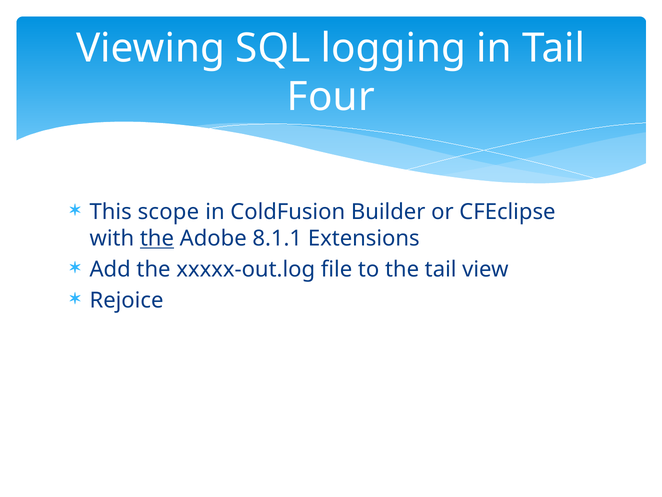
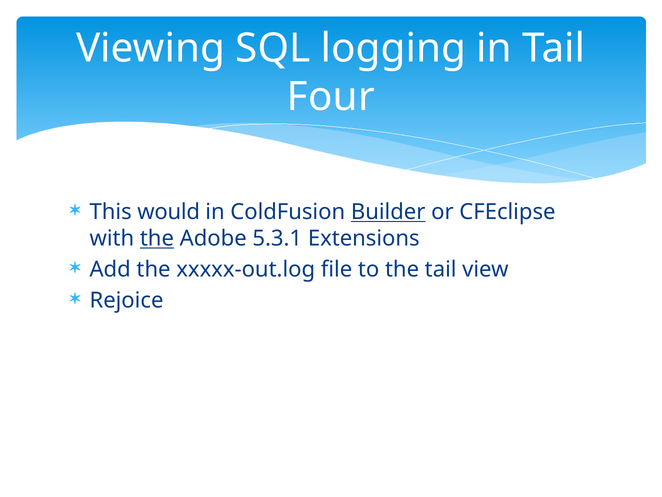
scope: scope -> would (169, 212)
Builder underline: none -> present (388, 212)
8.1.1: 8.1.1 -> 5.3.1 (277, 238)
